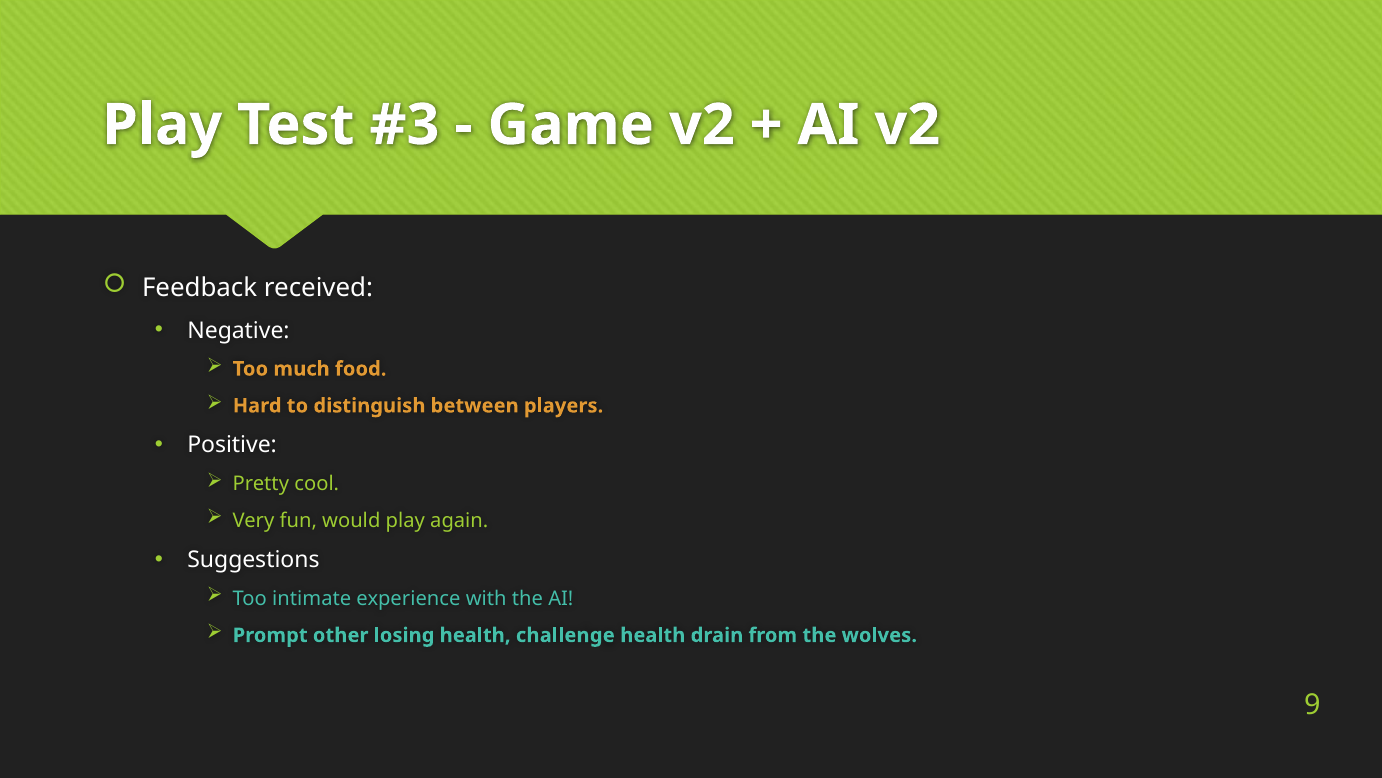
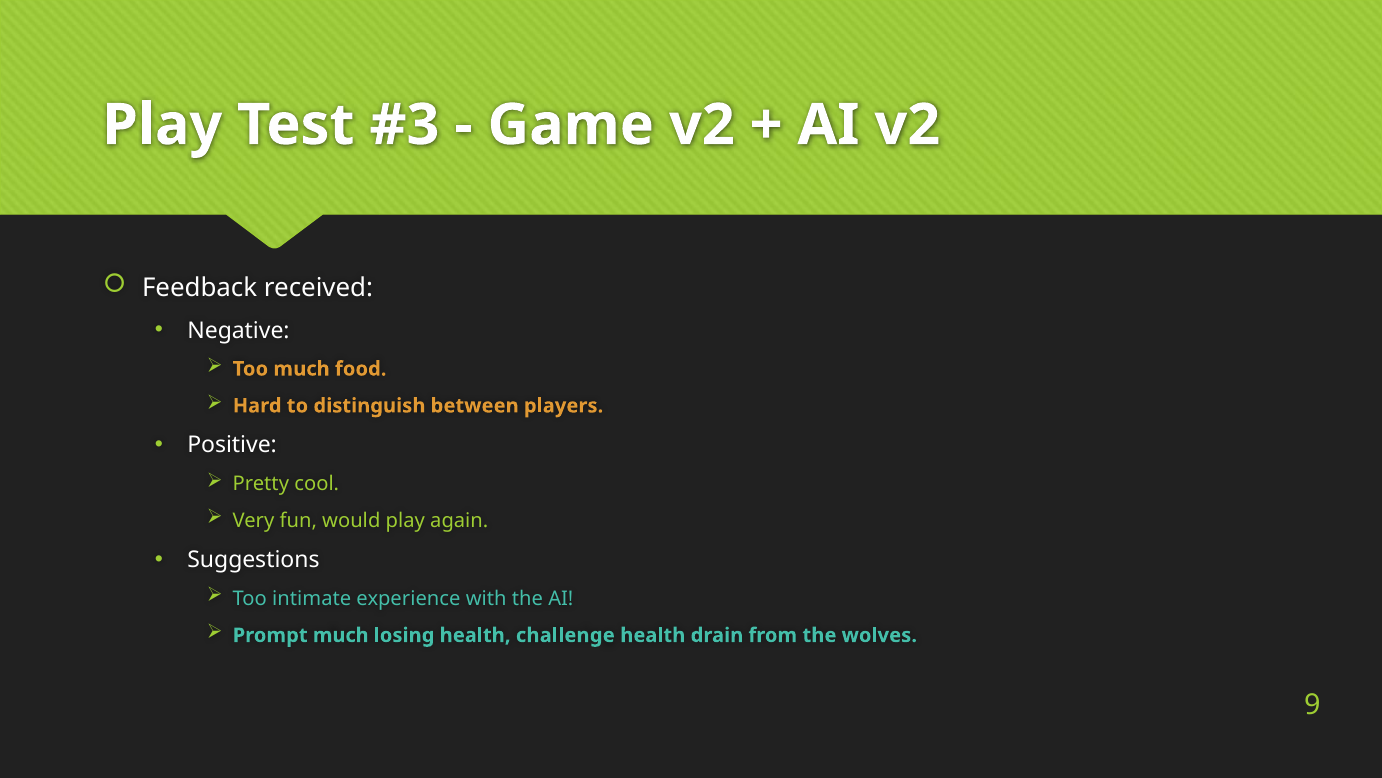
Prompt other: other -> much (341, 635)
